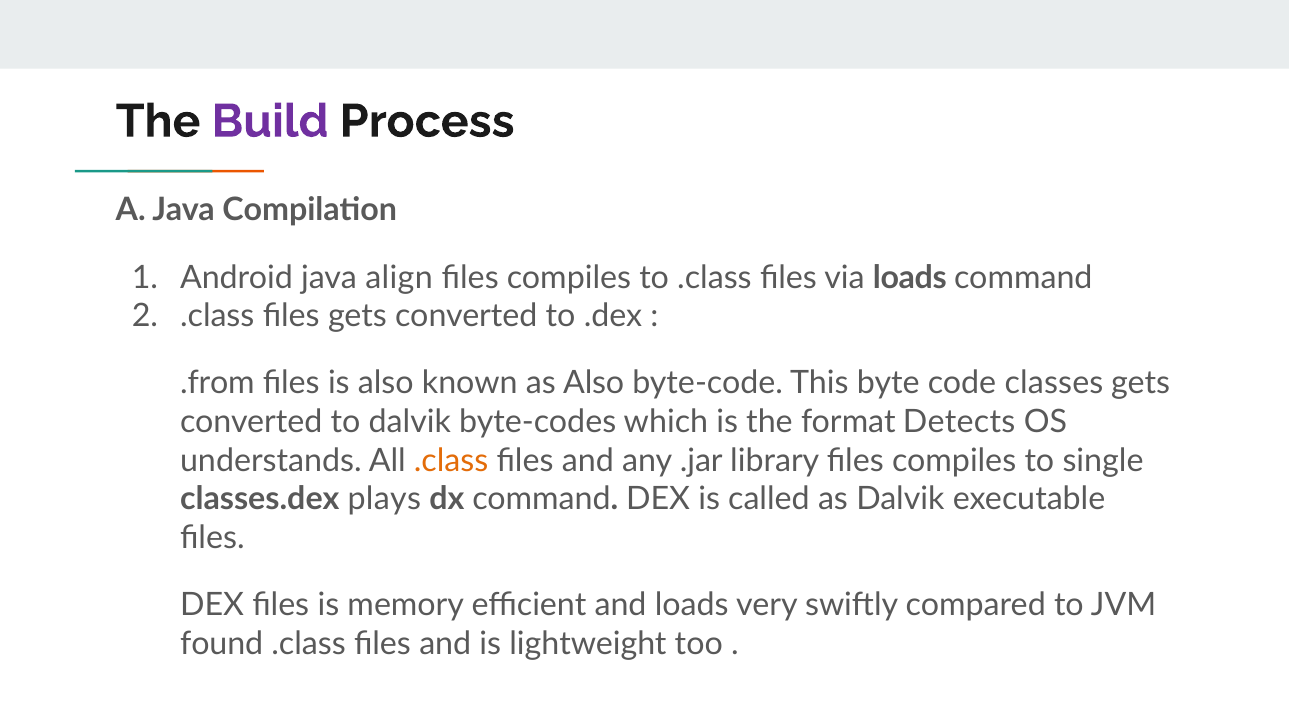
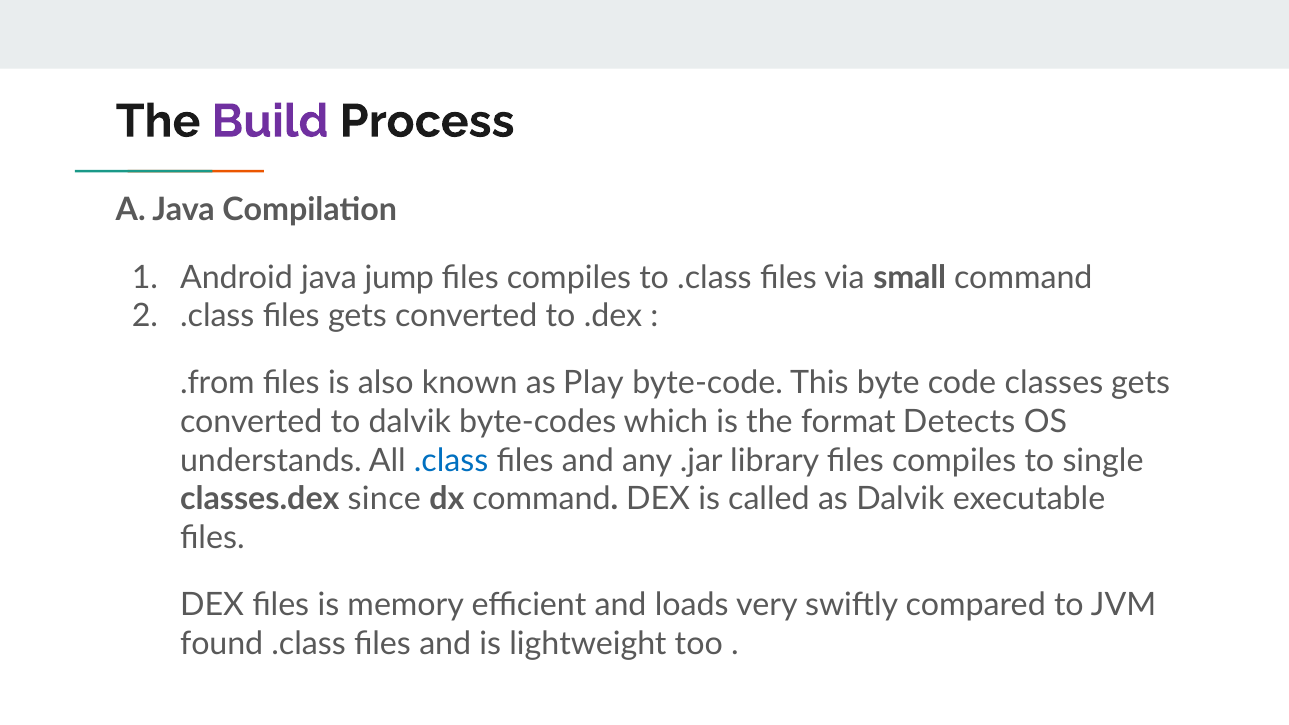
align: align -> jump (399, 277)
via loads: loads -> small (910, 277)
as Also: Also -> Play (593, 383)
.class colour: orange -> blue (451, 461)
plays: plays -> since (384, 499)
